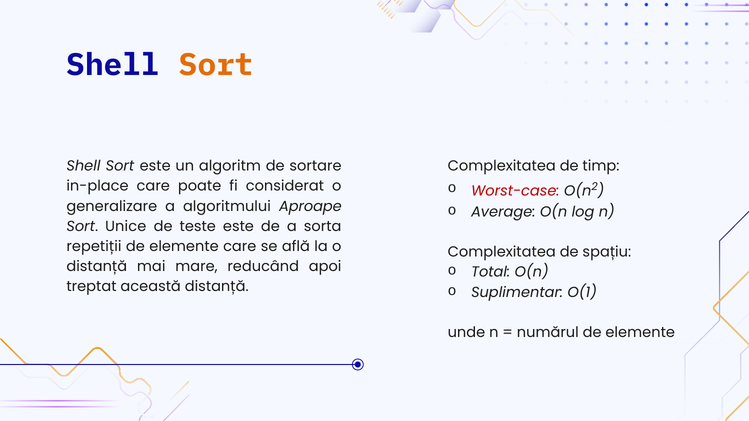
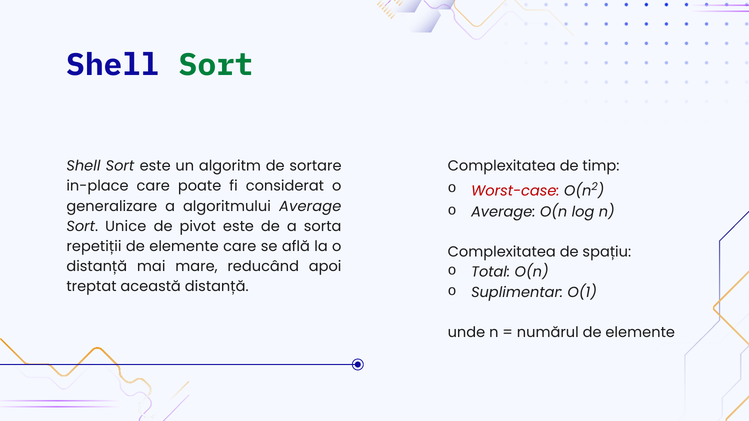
Sort colour: orange -> green (216, 65)
algoritmului Aproape: Aproape -> Average (310, 206)
teste: teste -> pivot (198, 226)
